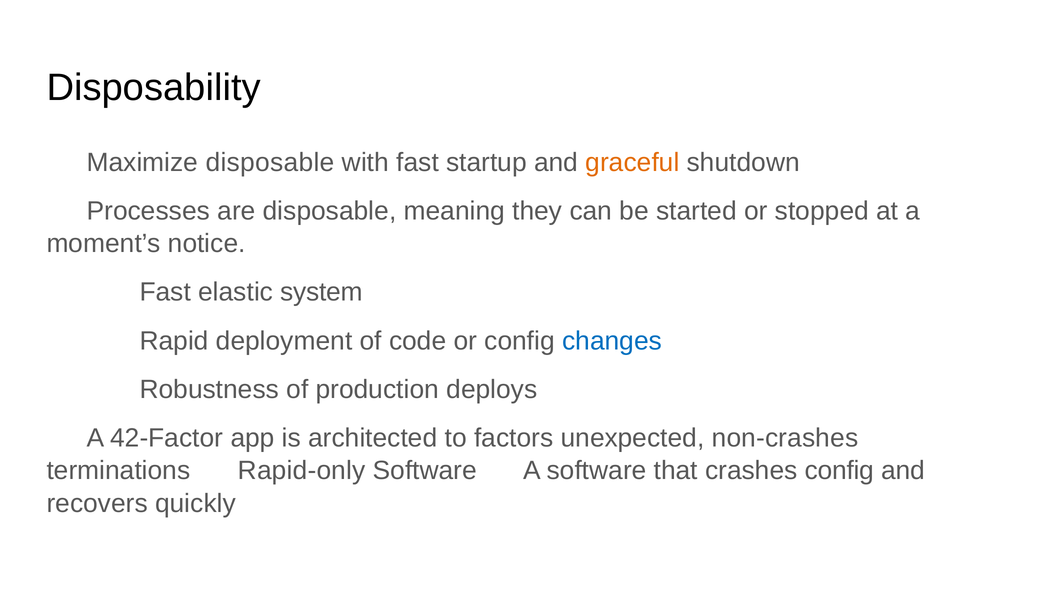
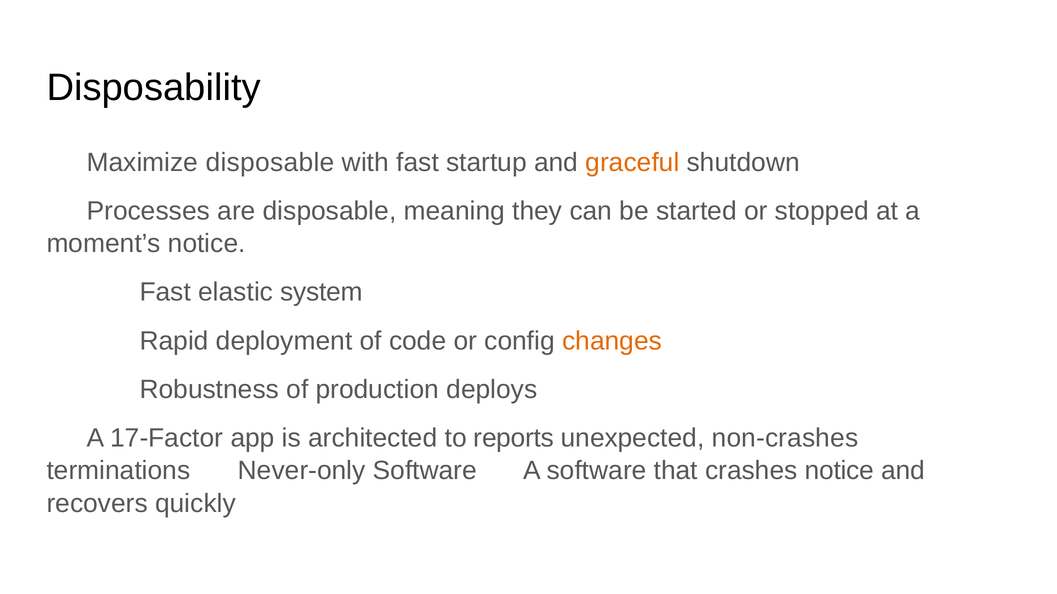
changes colour: blue -> orange (612, 341)
42-Factor: 42-Factor -> 17-Factor (167, 438)
factors: factors -> reports (514, 438)
Rapid-only: Rapid-only -> Never-only (302, 471)
crashes config: config -> notice (839, 471)
